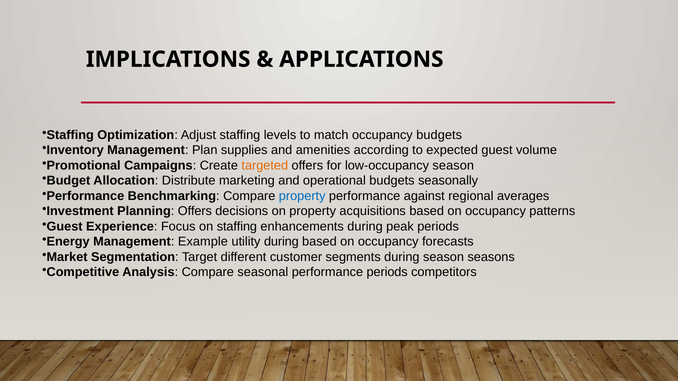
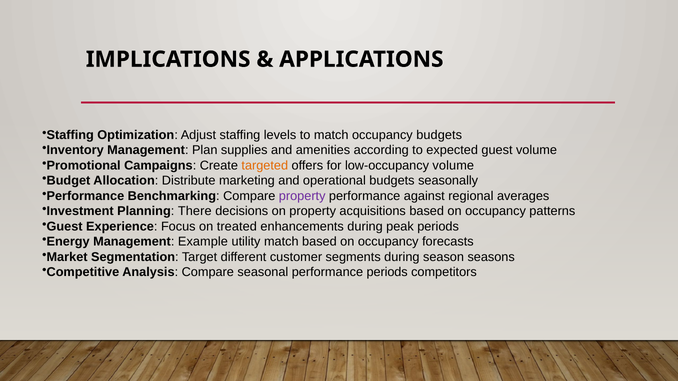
low-occupancy season: season -> volume (453, 166)
property colour: blue -> purple (302, 196)
Planning Offers: Offers -> There (195, 211)
on staffing: staffing -> treated (237, 227)
utility during: during -> match (281, 242)
